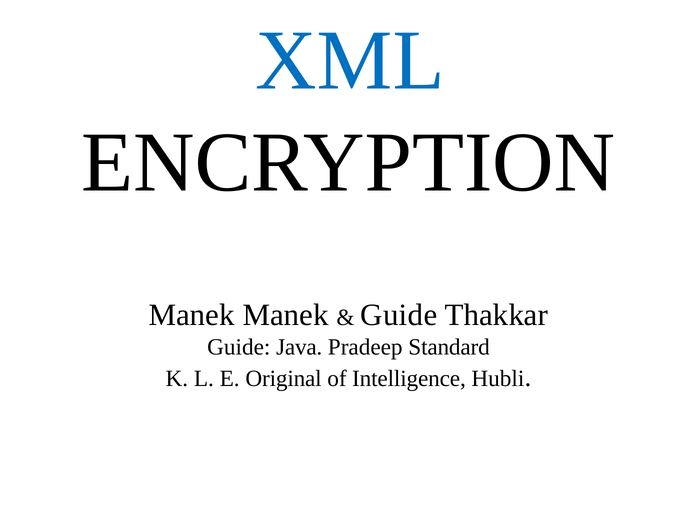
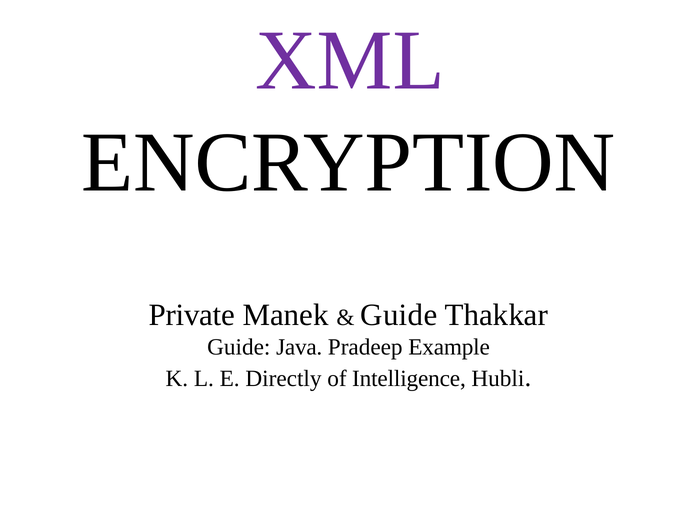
XML colour: blue -> purple (350, 61)
Manek: Manek -> Private (192, 315)
Standard: Standard -> Example (449, 347)
Original: Original -> Directly (283, 378)
